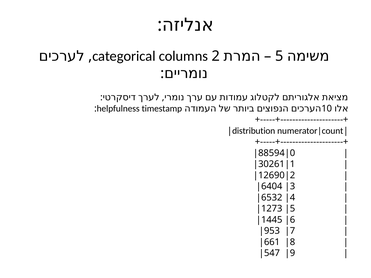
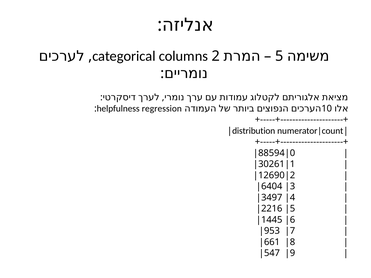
timestamp: timestamp -> regression (162, 109)
6532: 6532 -> 3497 (272, 198)
1273: 1273 -> 2216 (272, 209)
